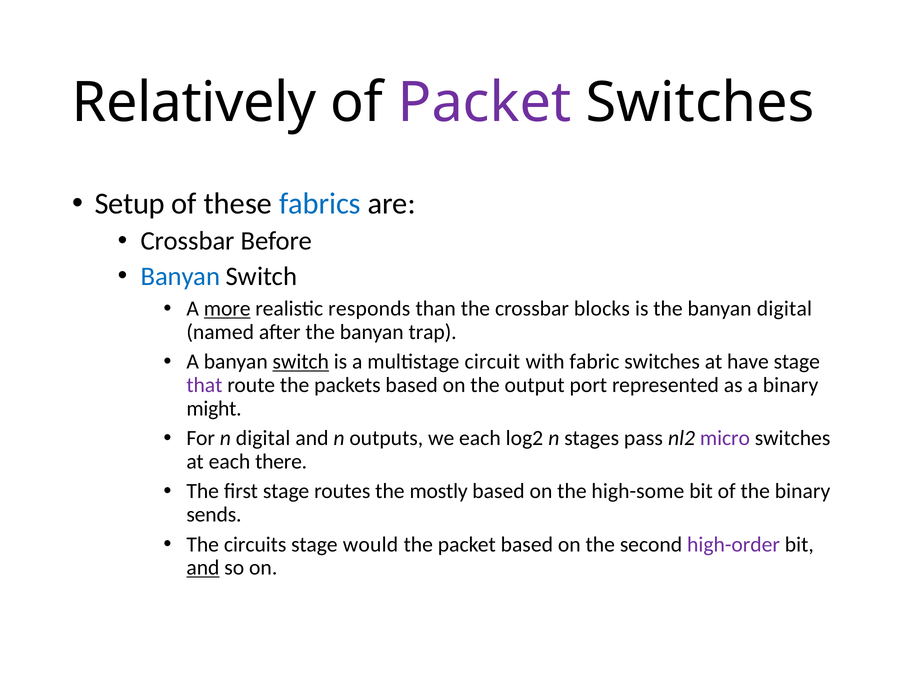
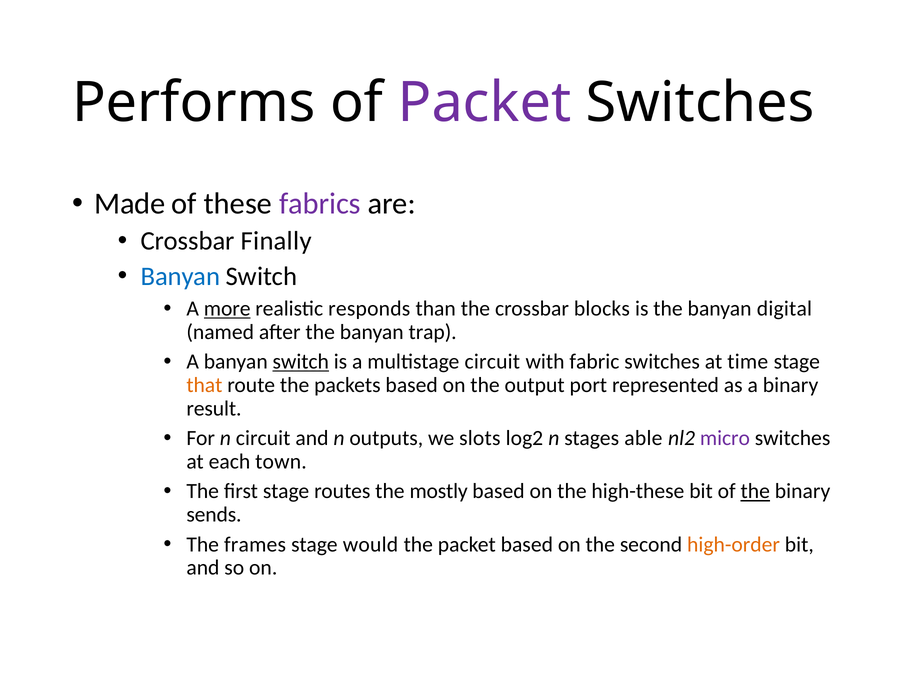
Relatively: Relatively -> Performs (194, 102)
Setup: Setup -> Made (130, 204)
fabrics colour: blue -> purple (320, 204)
Before: Before -> Finally (276, 241)
have: have -> time (748, 361)
that colour: purple -> orange (204, 385)
might: might -> result (214, 408)
n digital: digital -> circuit (263, 438)
we each: each -> slots (480, 438)
pass: pass -> able (643, 438)
there: there -> town (281, 461)
high-some: high-some -> high-these (638, 491)
the underline: none -> present (755, 491)
circuits: circuits -> frames (255, 544)
high-order colour: purple -> orange (734, 544)
and underline: present -> none (203, 567)
